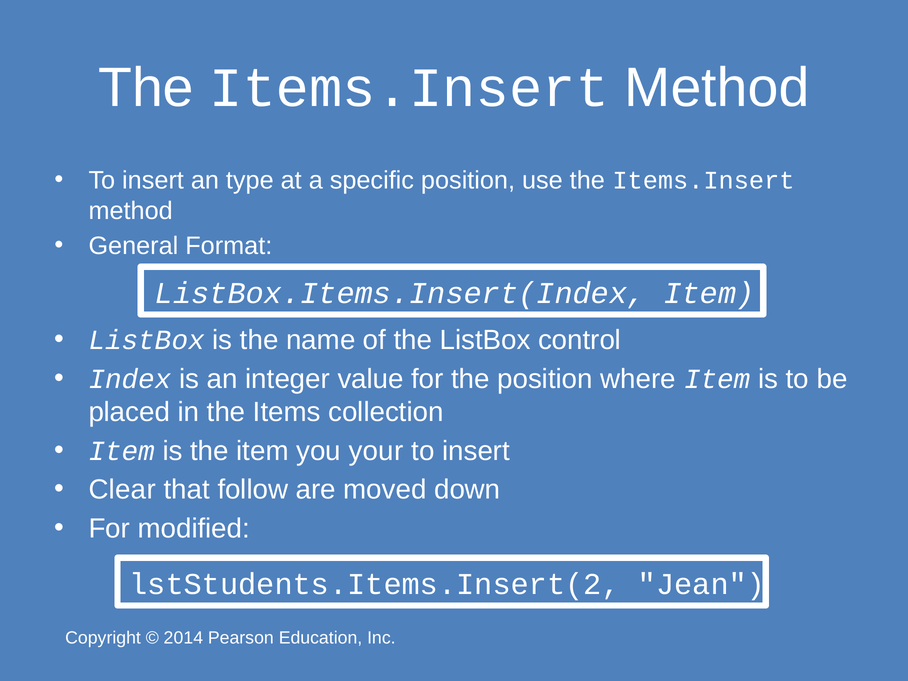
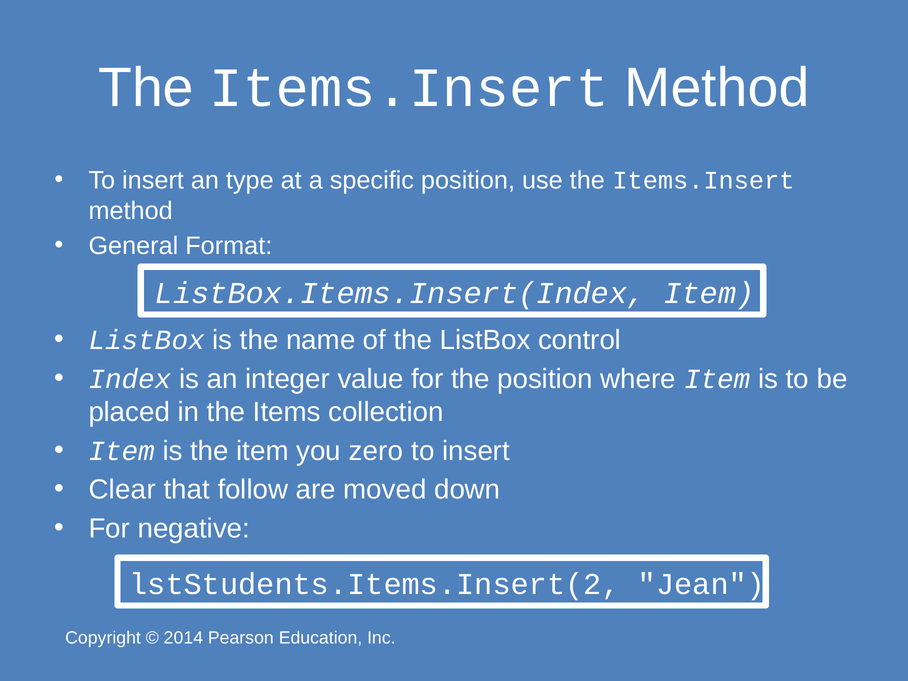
your: your -> zero (376, 451)
modified: modified -> negative (194, 528)
